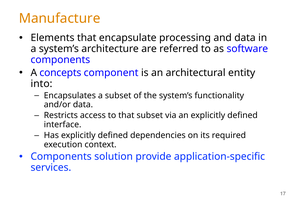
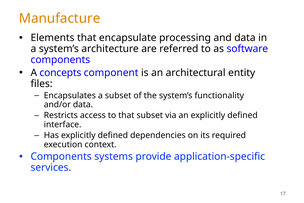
into: into -> files (42, 84)
solution: solution -> systems (114, 156)
